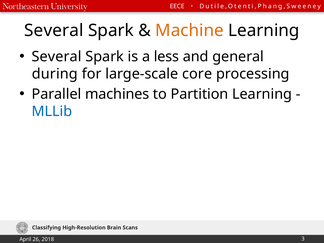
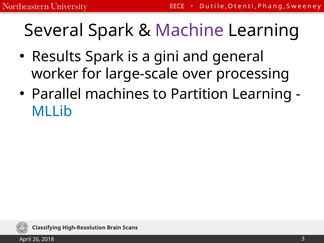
Machine colour: orange -> purple (189, 30)
Several: Several -> Results (57, 57)
less: less -> gini (166, 57)
during: during -> worker (55, 74)
core: core -> over (197, 74)
